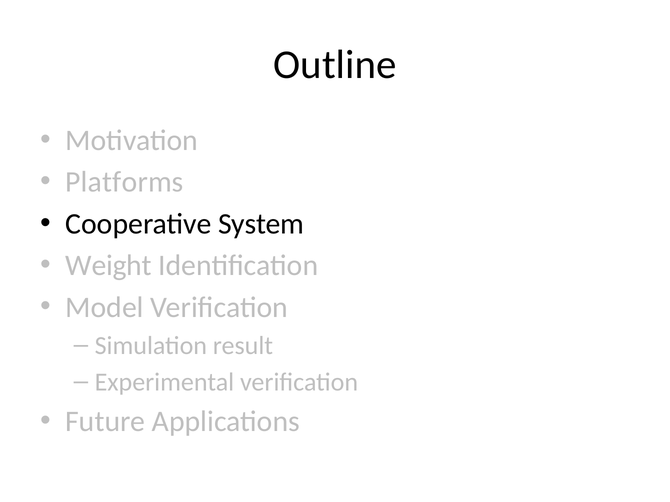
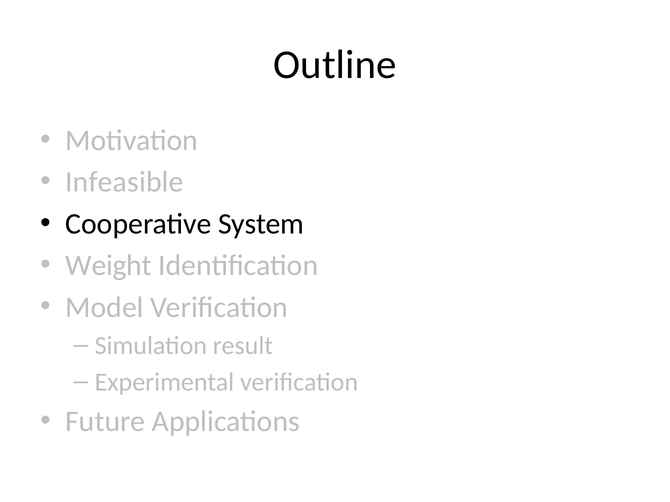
Platforms: Platforms -> Infeasible (124, 182)
